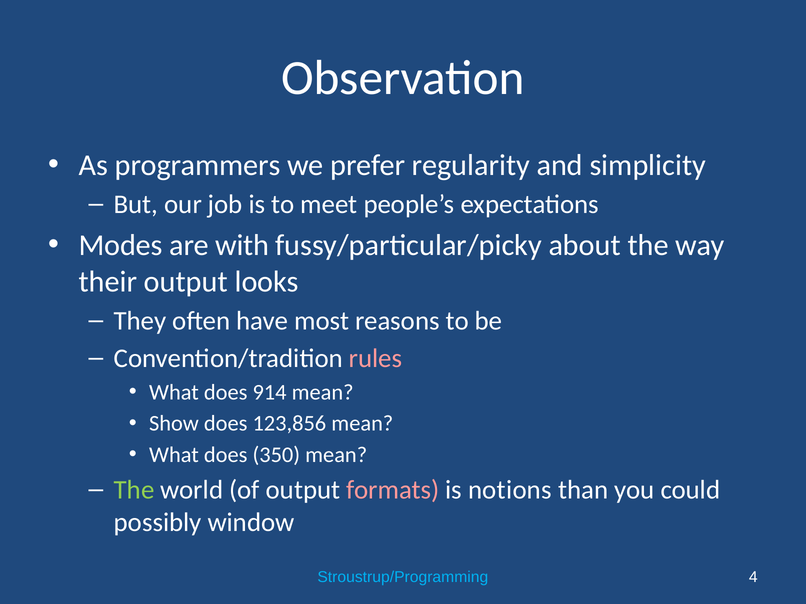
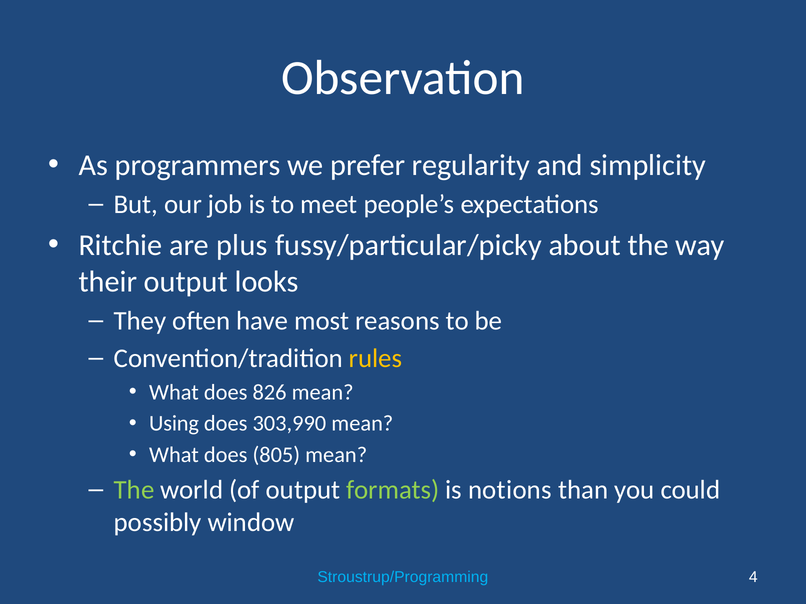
Modes: Modes -> Ritchie (120, 246)
with: with -> plus (242, 246)
rules colour: pink -> yellow (376, 359)
914: 914 -> 826 (270, 393)
Show: Show -> Using (174, 424)
123,856: 123,856 -> 303,990 (289, 424)
350: 350 -> 805 (276, 455)
formats colour: pink -> light green (393, 491)
